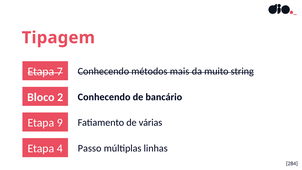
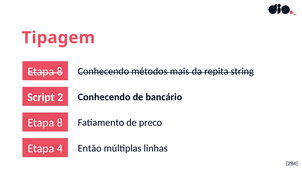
7: 7 -> 8 (60, 71)
muito: muito -> repita (216, 71)
Bloco: Bloco -> Script (41, 97)
9: 9 -> 8 (60, 123)
várias: várias -> preco (150, 123)
Passo: Passo -> Então (90, 148)
